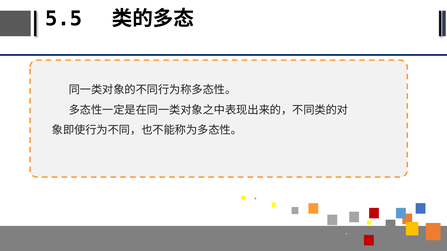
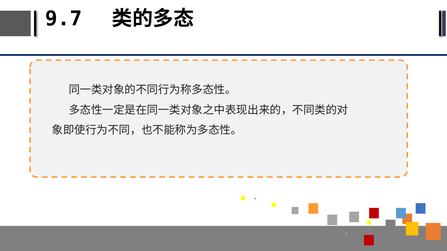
5.5: 5.5 -> 9.7 (64, 19)
